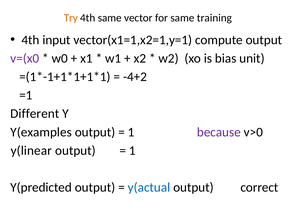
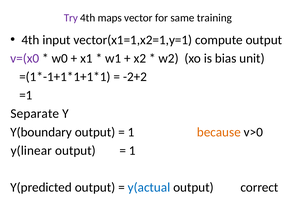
Try colour: orange -> purple (71, 18)
4th same: same -> maps (110, 18)
-4+2: -4+2 -> -2+2 (135, 77)
Different: Different -> Separate (35, 114)
Y(examples: Y(examples -> Y(boundary (41, 132)
because colour: purple -> orange (219, 132)
